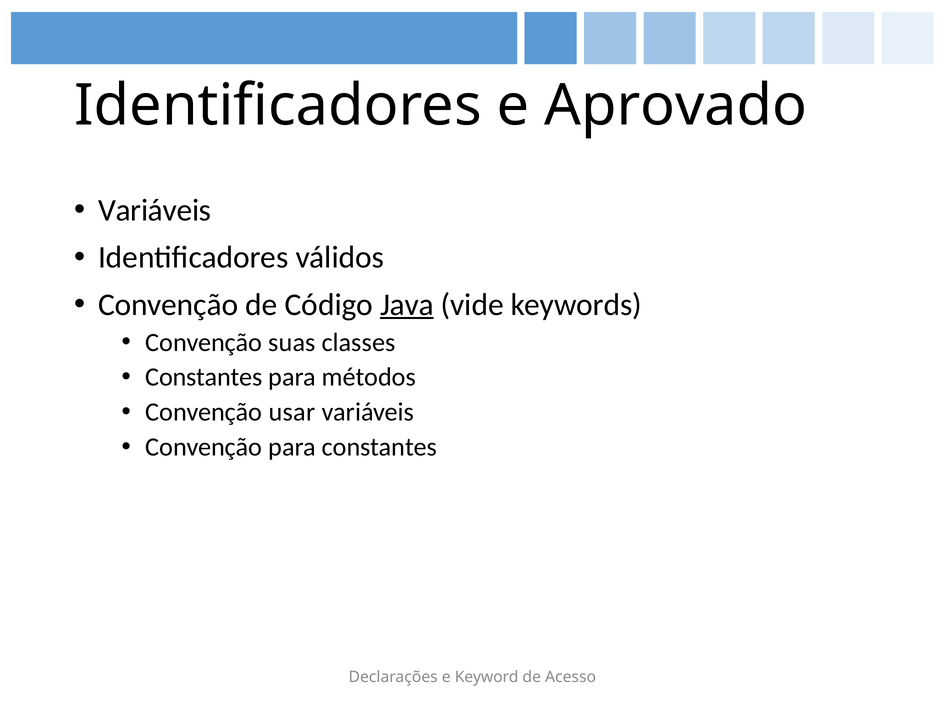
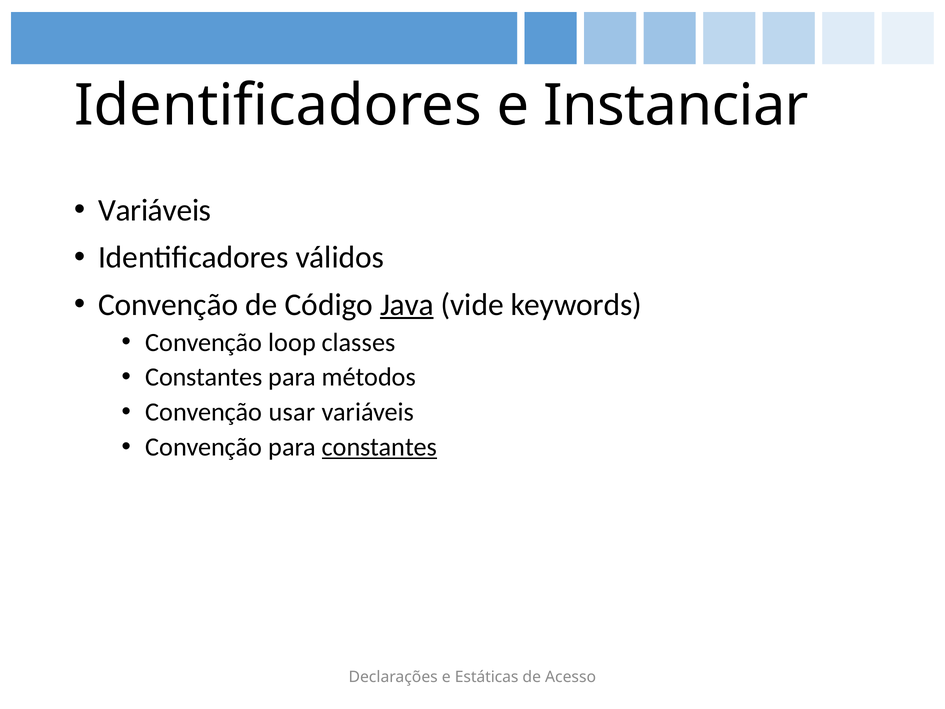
Aprovado: Aprovado -> Instanciar (676, 106)
suas: suas -> loop (292, 342)
constantes underline: none -> present (379, 447)
Keyword: Keyword -> Estáticas (487, 677)
